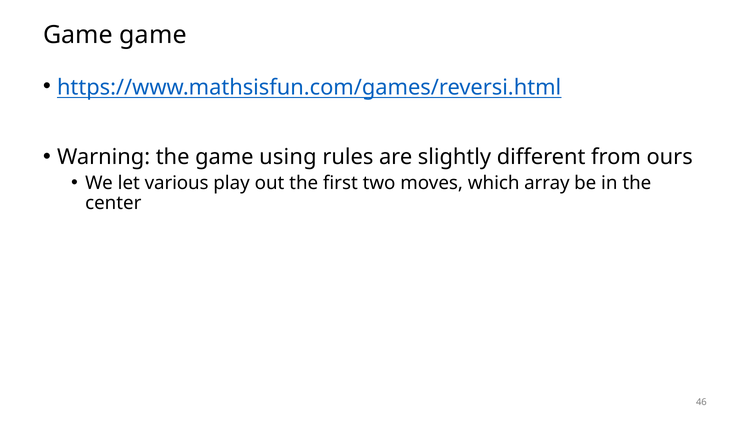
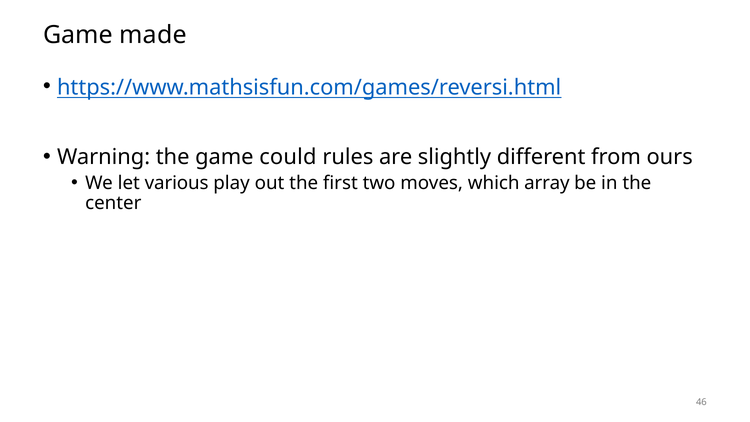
Game game: game -> made (153, 35)
using: using -> could (288, 157)
